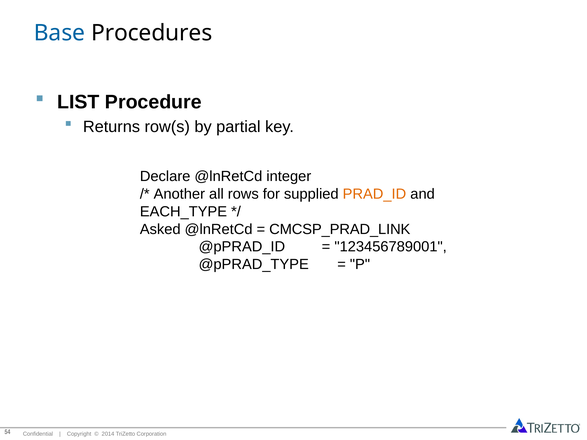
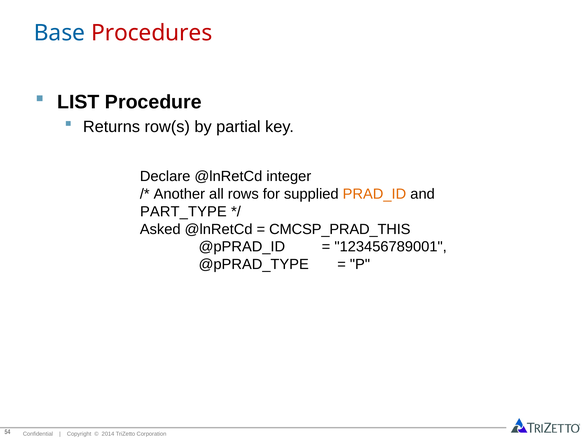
Procedures colour: black -> red (152, 33)
EACH_TYPE: EACH_TYPE -> PART_TYPE (183, 212)
CMCSP_PRAD_LINK: CMCSP_PRAD_LINK -> CMCSP_PRAD_THIS (340, 229)
